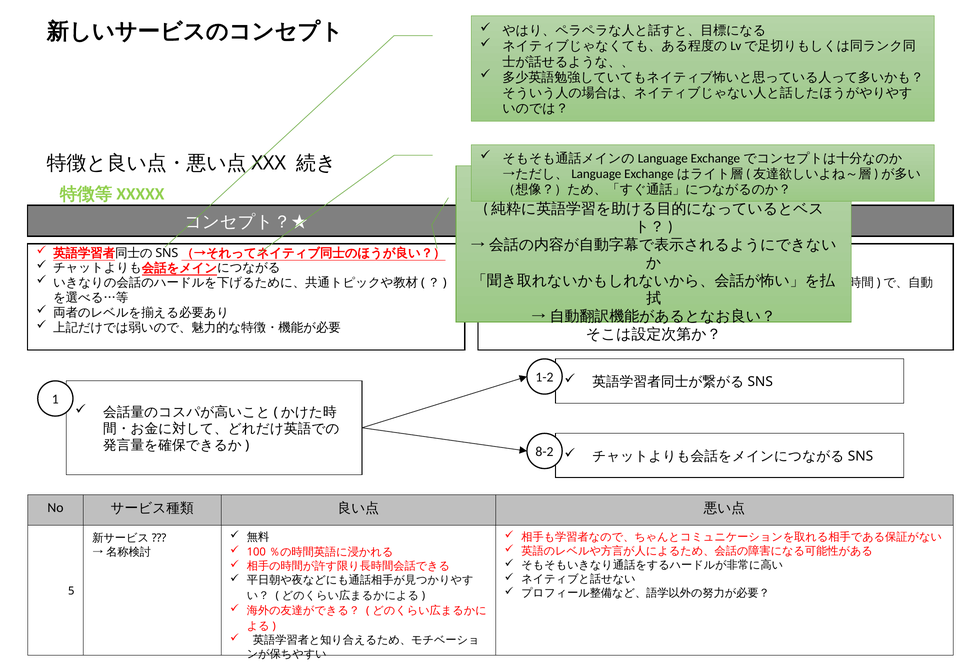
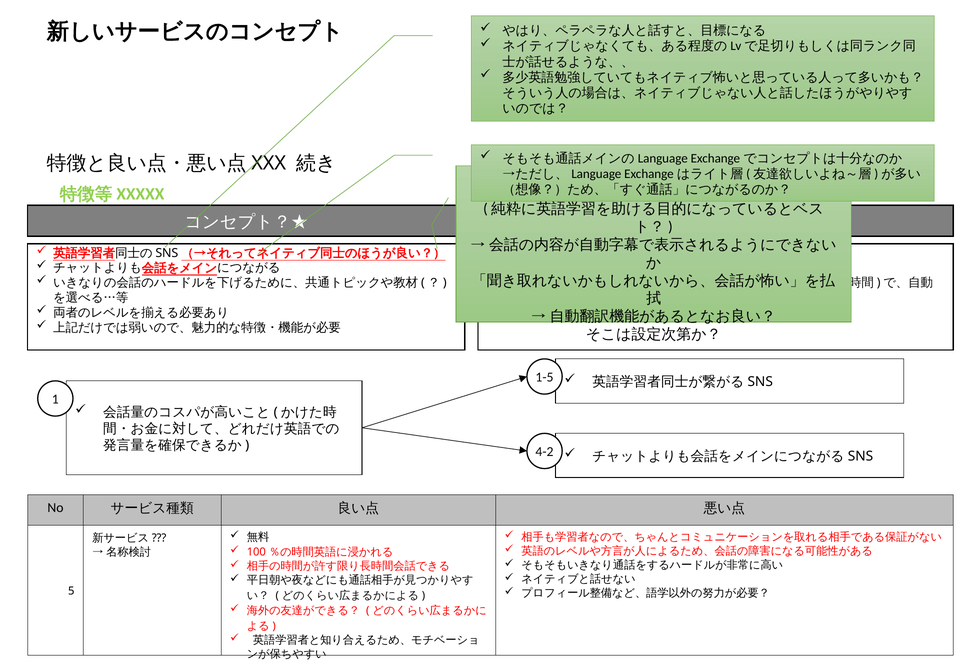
1-2: 1-2 -> 1-5 (544, 378)
8-2: 8-2 -> 4-2 (544, 452)
